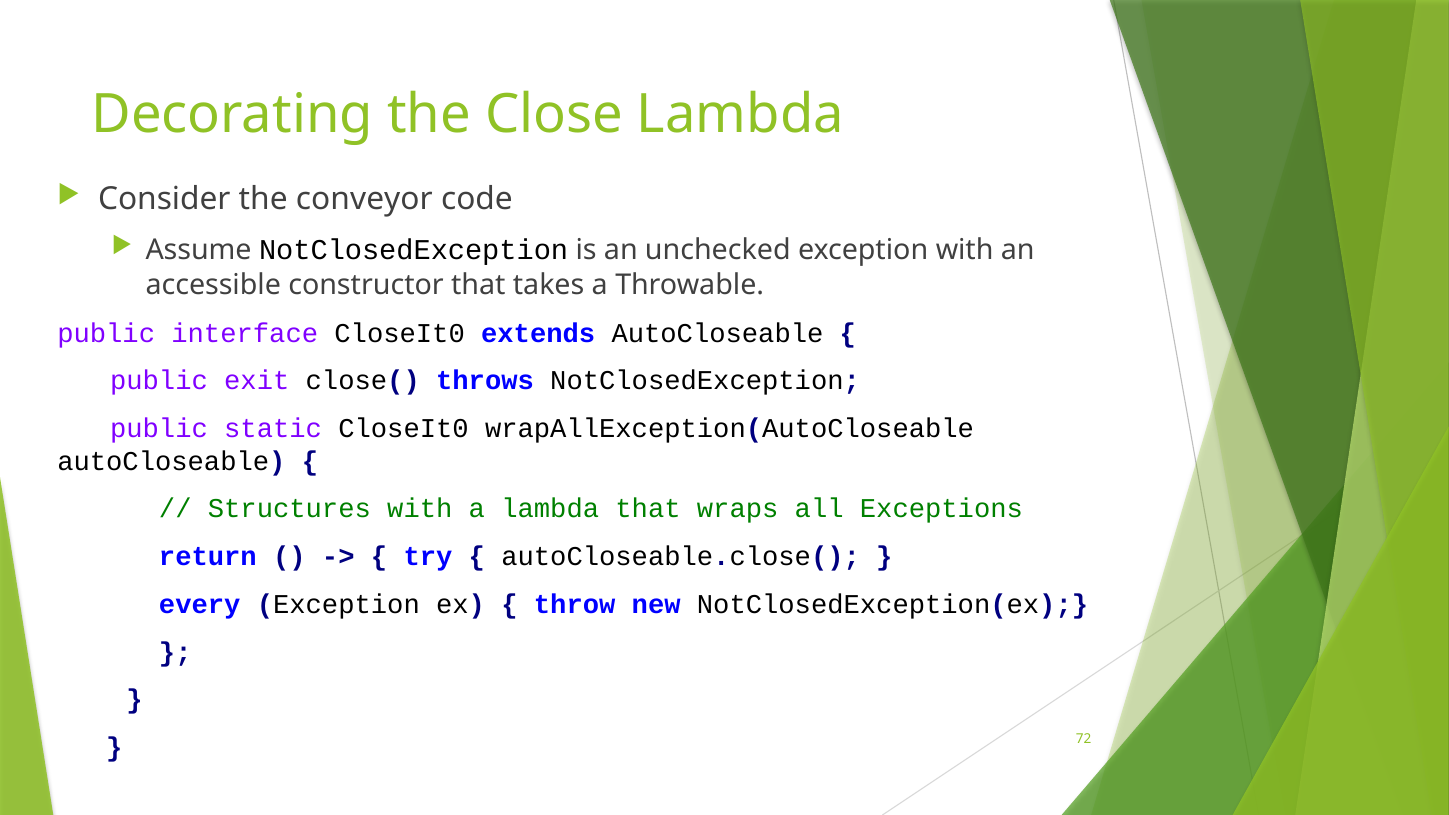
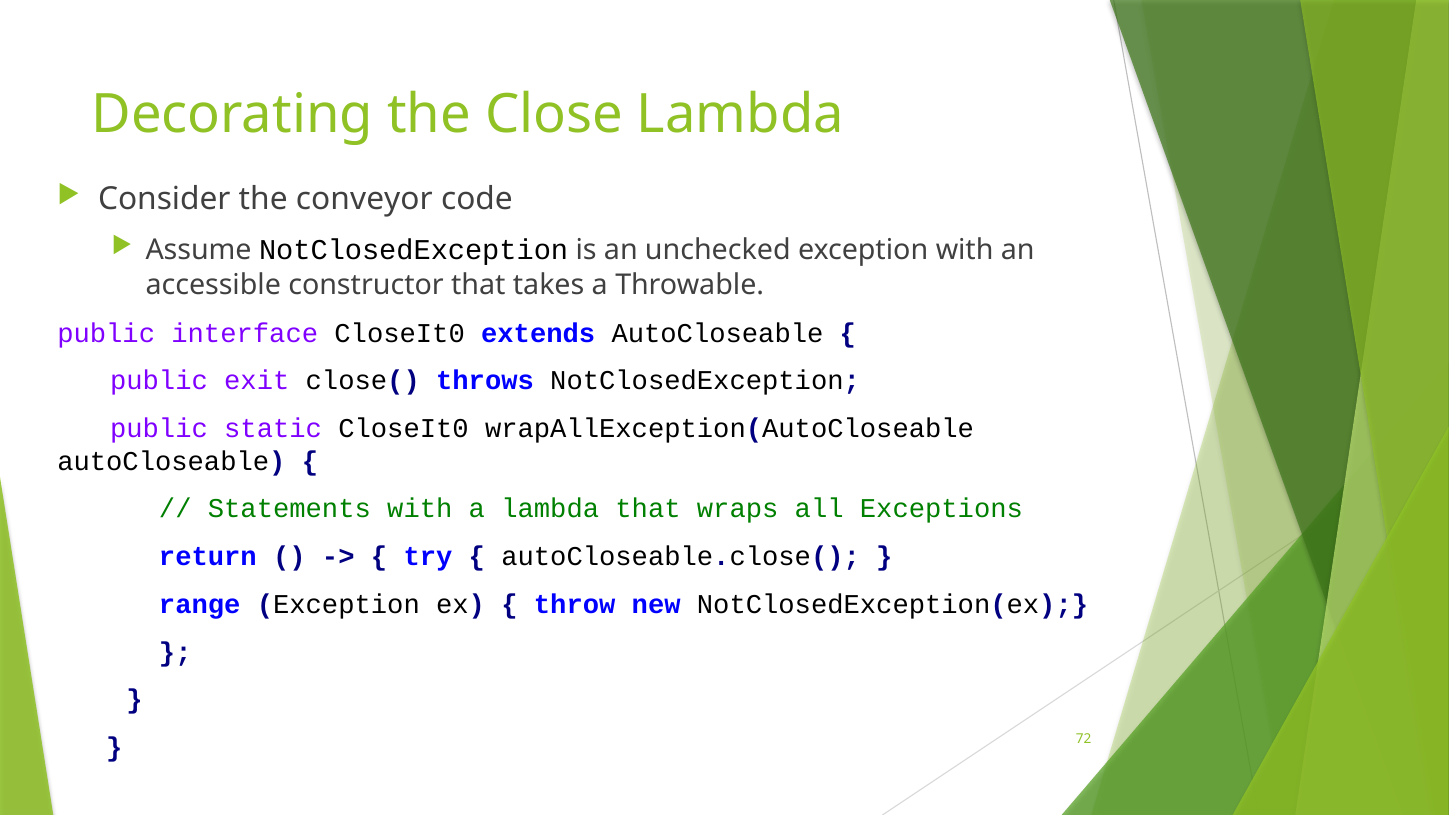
Structures: Structures -> Statements (289, 509)
every: every -> range (200, 604)
